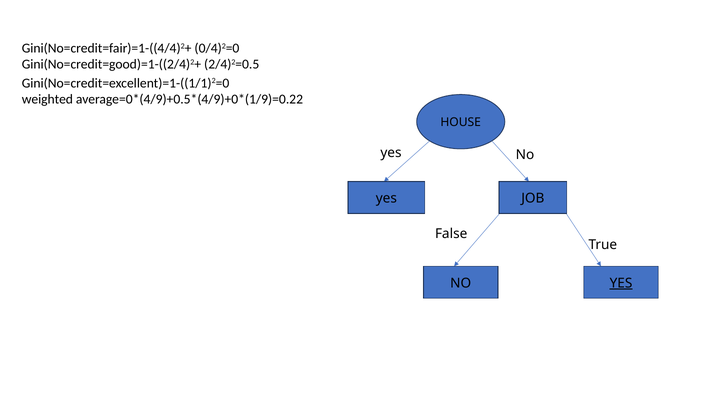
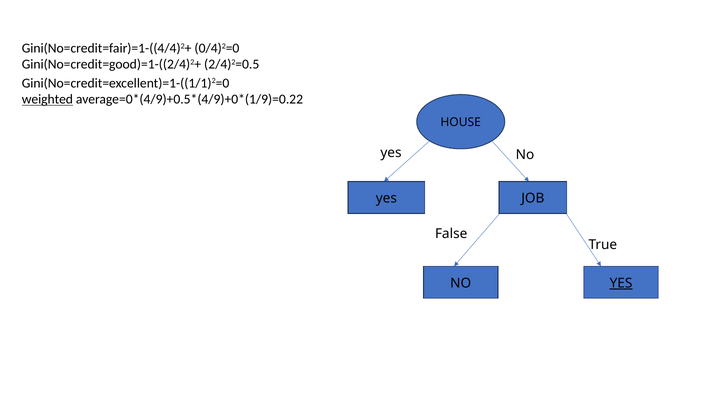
weighted underline: none -> present (47, 99)
